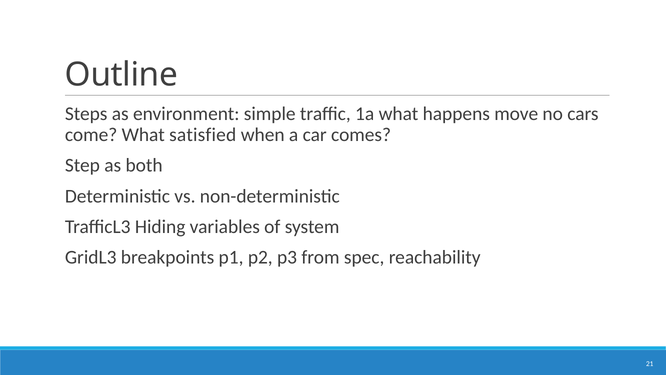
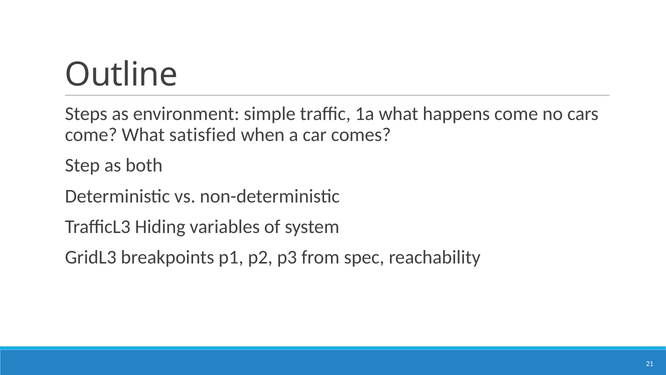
happens move: move -> come (516, 114)
